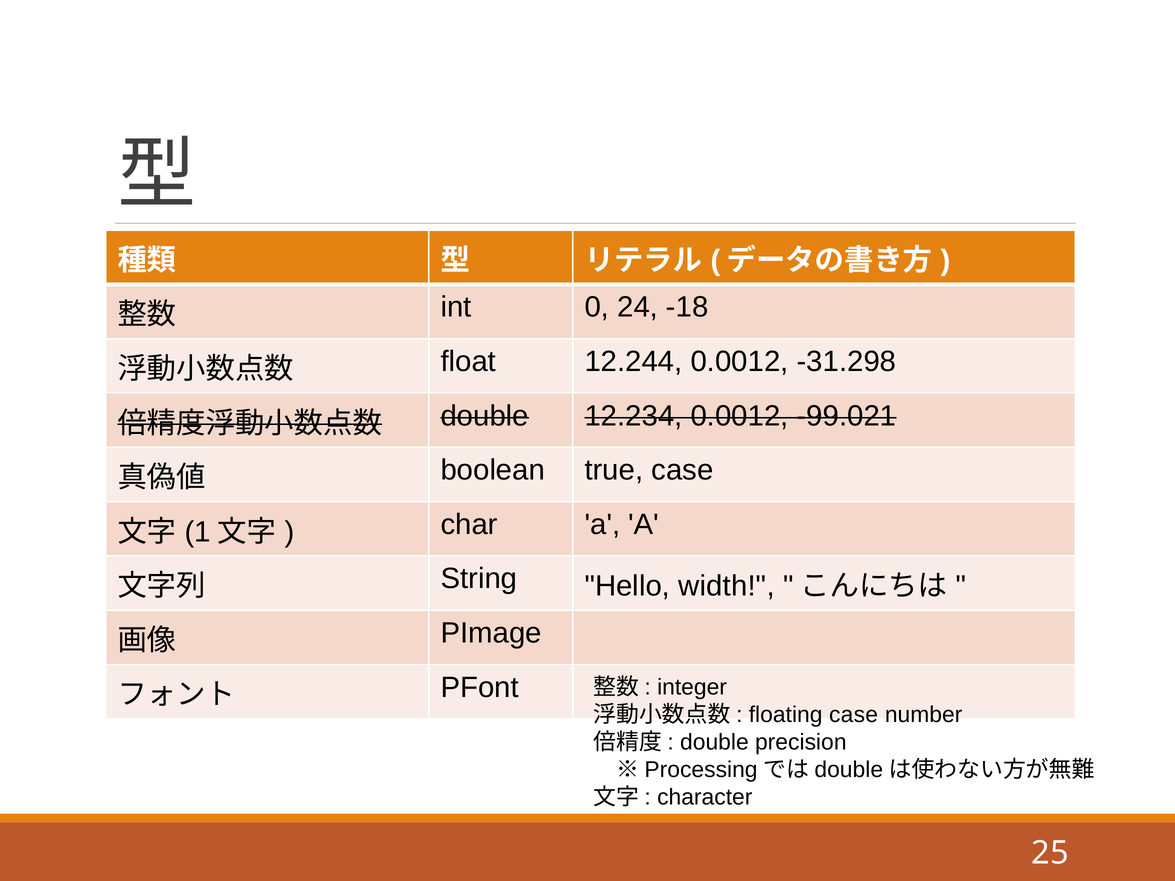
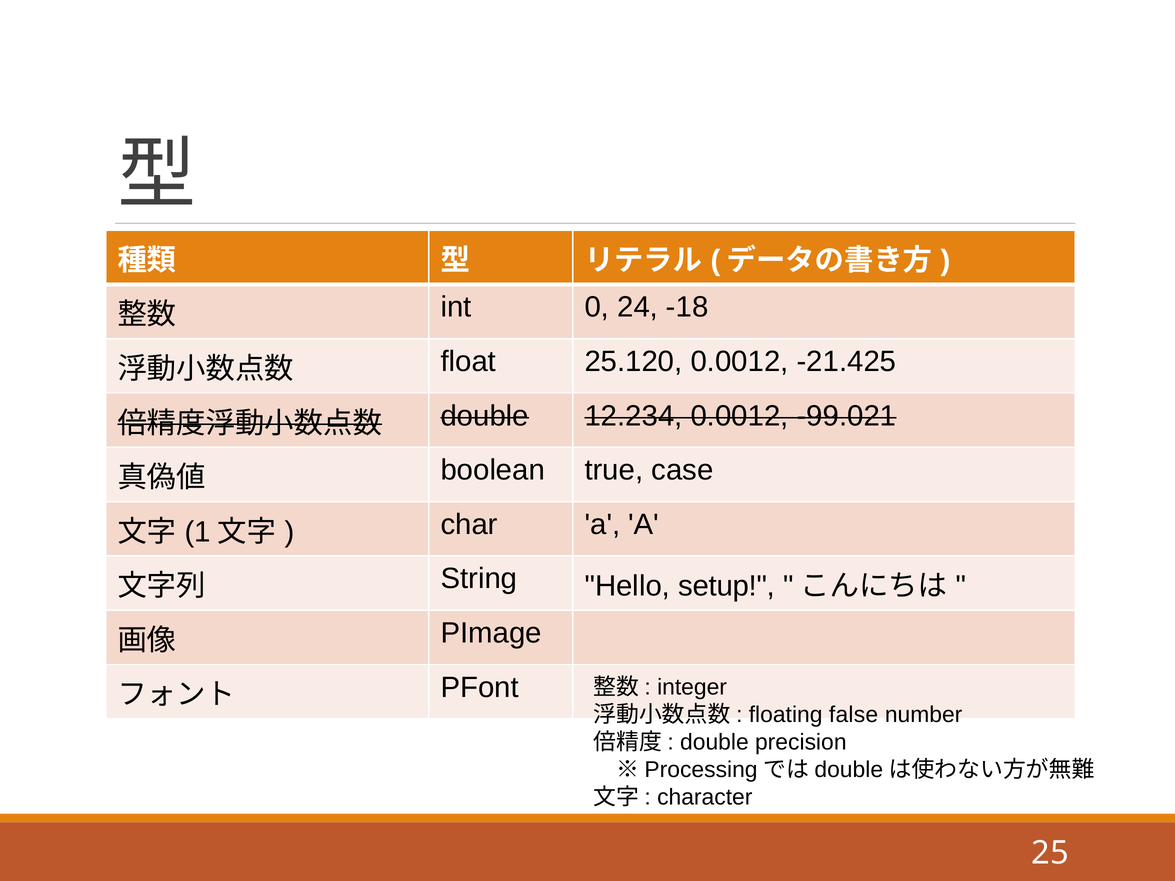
12.244: 12.244 -> 25.120 (634, 362)
-31.298: -31.298 -> -21.425 (846, 362)
width: width -> setup (727, 586)
floating case: case -> false (854, 715)
